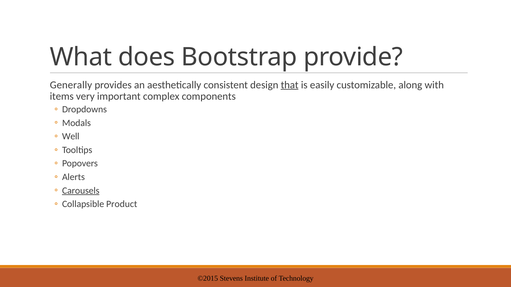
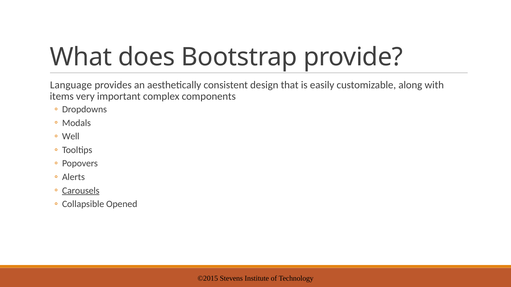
Generally: Generally -> Language (71, 85)
that underline: present -> none (290, 85)
Product: Product -> Opened (122, 204)
